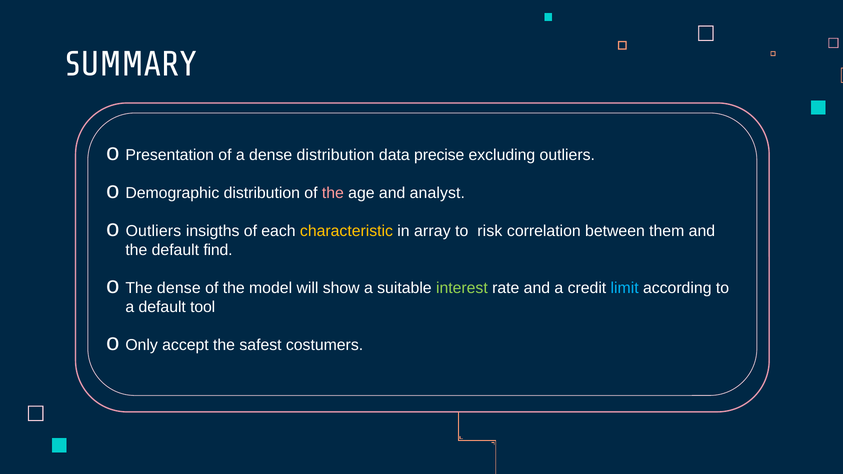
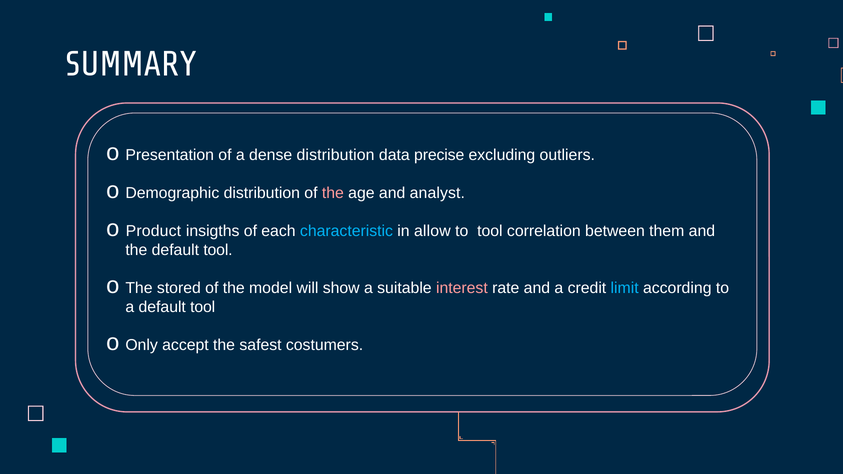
Outliers: Outliers -> Product (153, 231)
characteristic colour: yellow -> light blue (346, 231)
array: array -> allow (432, 231)
to risk: risk -> tool (490, 231)
the default find: find -> tool (218, 250)
The dense: dense -> stored (179, 288)
interest colour: light green -> pink (462, 288)
